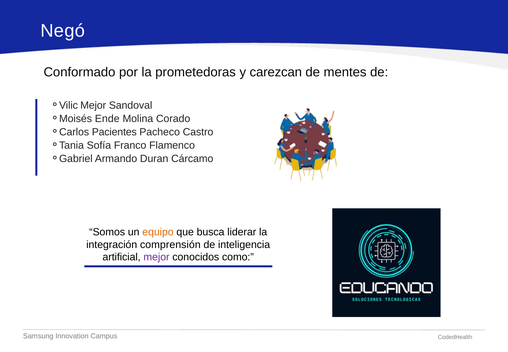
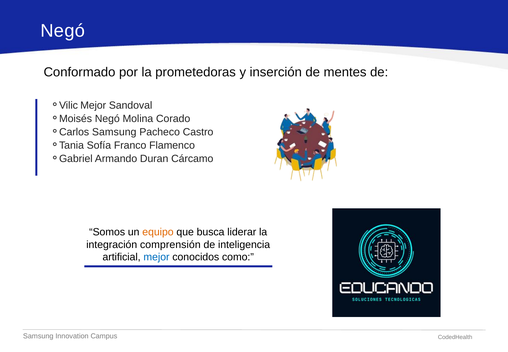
carezcan: carezcan -> inserción (276, 72)
Ende: Ende -> Negó (107, 119)
Pacientes: Pacientes -> Samsung (114, 132)
mejor colour: purple -> blue (156, 257)
